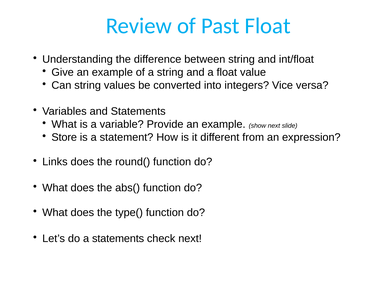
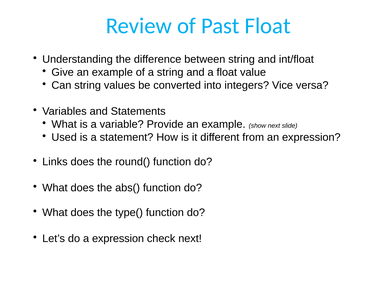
Store: Store -> Used (64, 137)
a statements: statements -> expression (118, 239)
